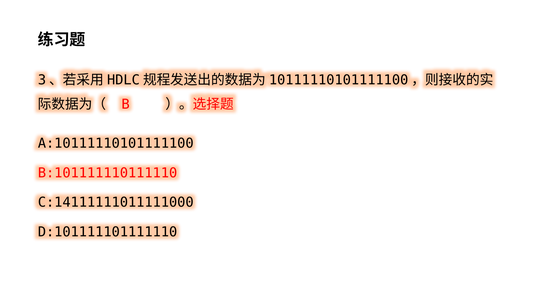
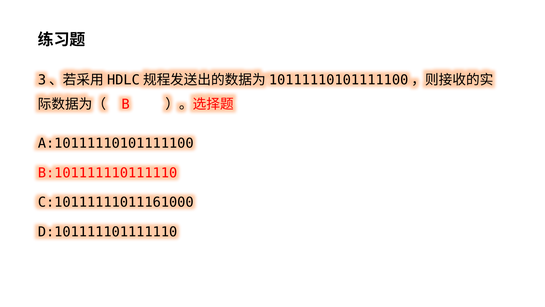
C:14111111011111000: C:14111111011111000 -> C:10111111011161000 (116, 202)
